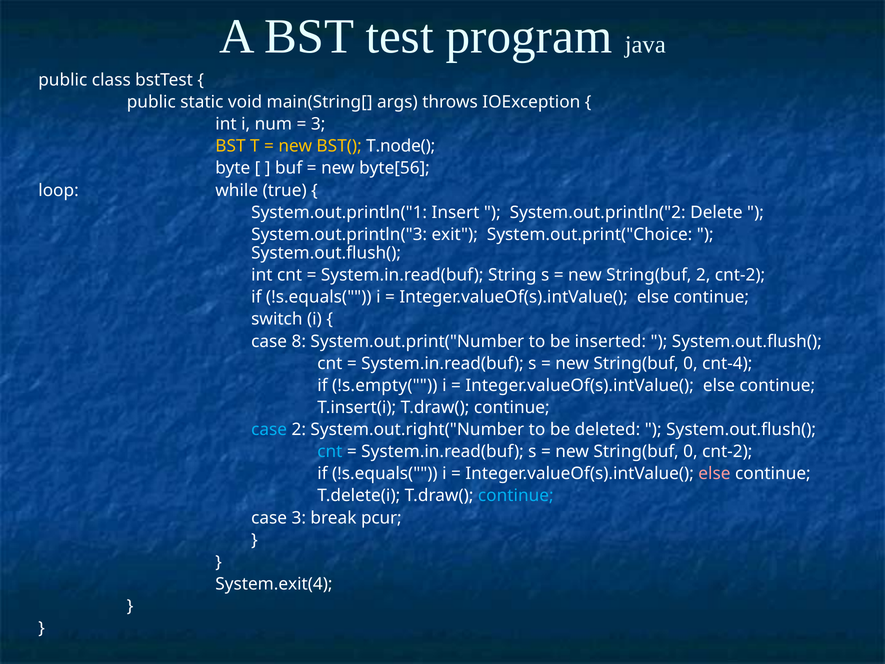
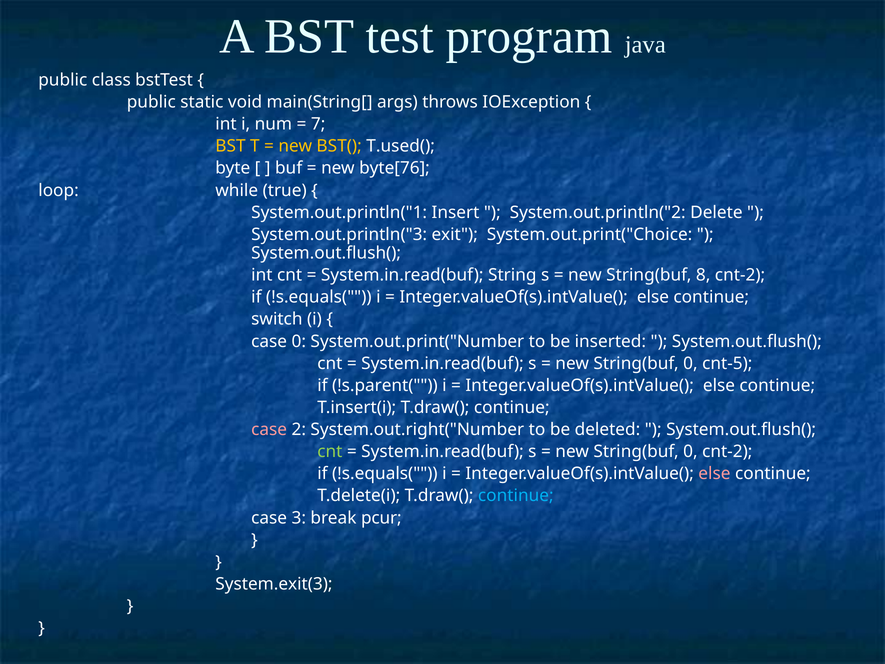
3: 3 -> 7 (318, 124)
T.node(: T.node( -> T.used( (401, 146)
byte[56: byte[56 -> byte[76 (394, 168)
String(buf 2: 2 -> 8 (703, 275)
case 8: 8 -> 0 (299, 341)
cnt-4: cnt-4 -> cnt-5 (727, 363)
!s.empty(: !s.empty( -> !s.parent( (385, 385)
case colour: light blue -> pink (269, 429)
cnt colour: light blue -> light green (330, 451)
System.exit(4: System.exit(4 -> System.exit(3 (274, 584)
